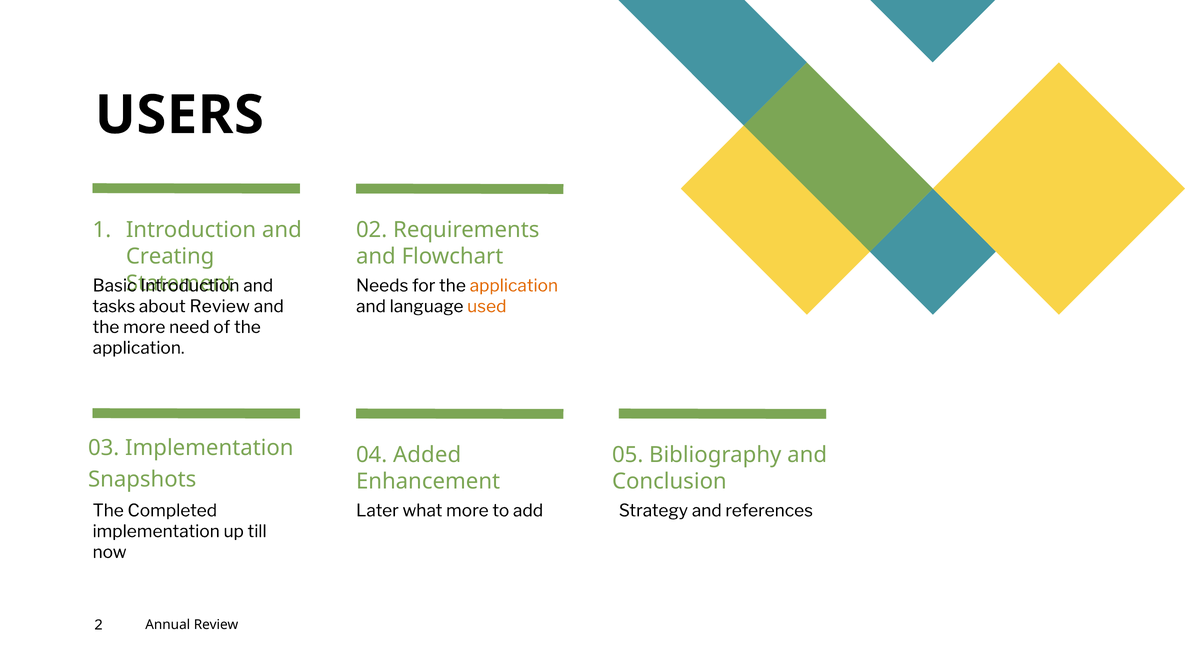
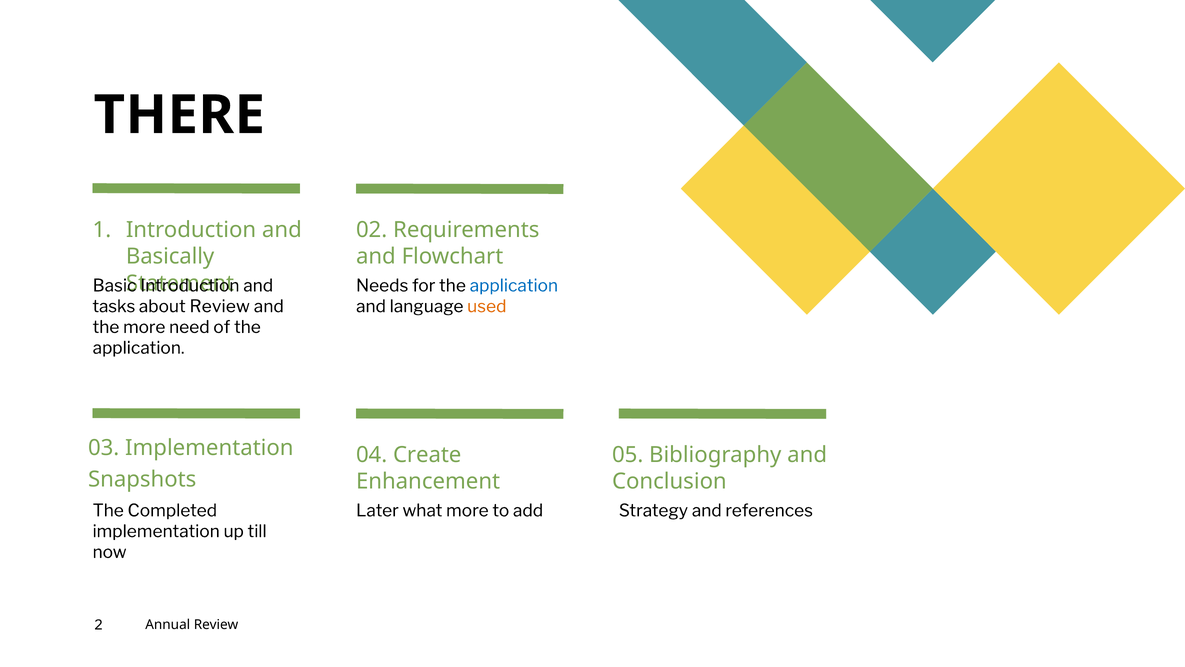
USERS: USERS -> THERE (179, 115)
Creating: Creating -> Basically (170, 256)
application colour: orange -> blue (514, 286)
Added: Added -> Create (427, 454)
